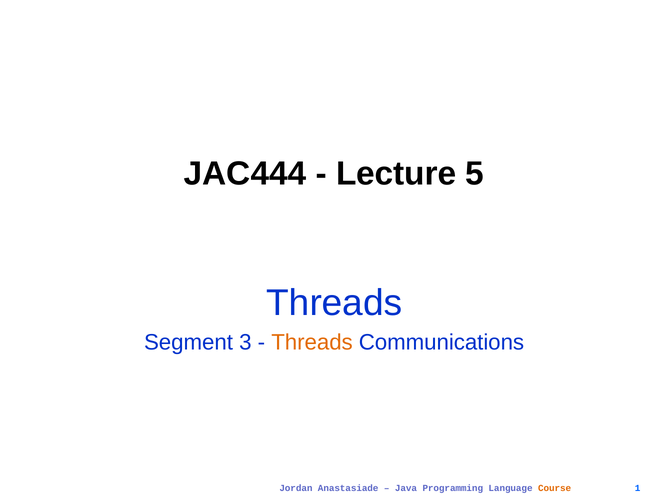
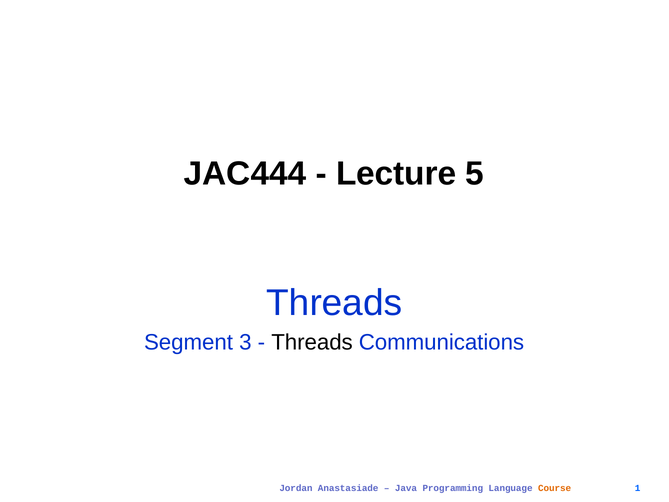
Threads colour: orange -> black (312, 342)
